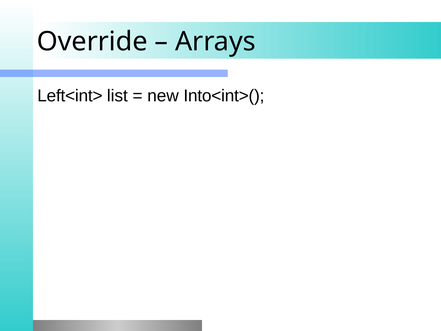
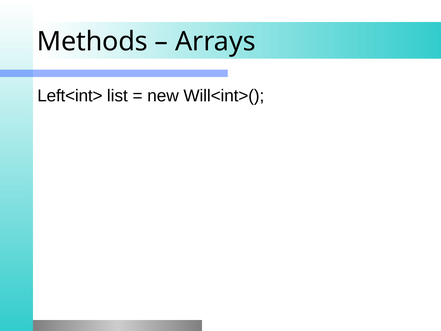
Override: Override -> Methods (92, 41)
Into<int>(: Into<int>( -> Will<int>( (224, 96)
